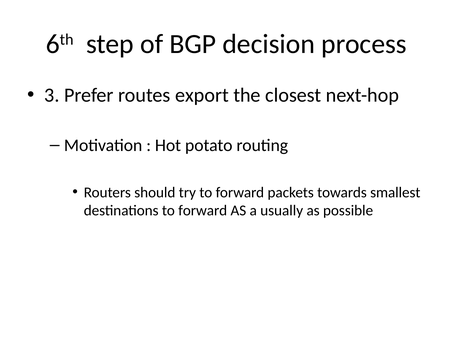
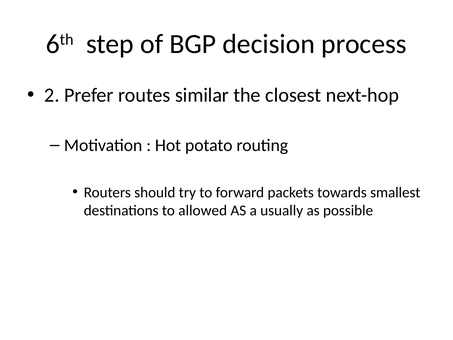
3: 3 -> 2 (52, 95)
export: export -> similar (202, 95)
destinations to forward: forward -> allowed (203, 210)
